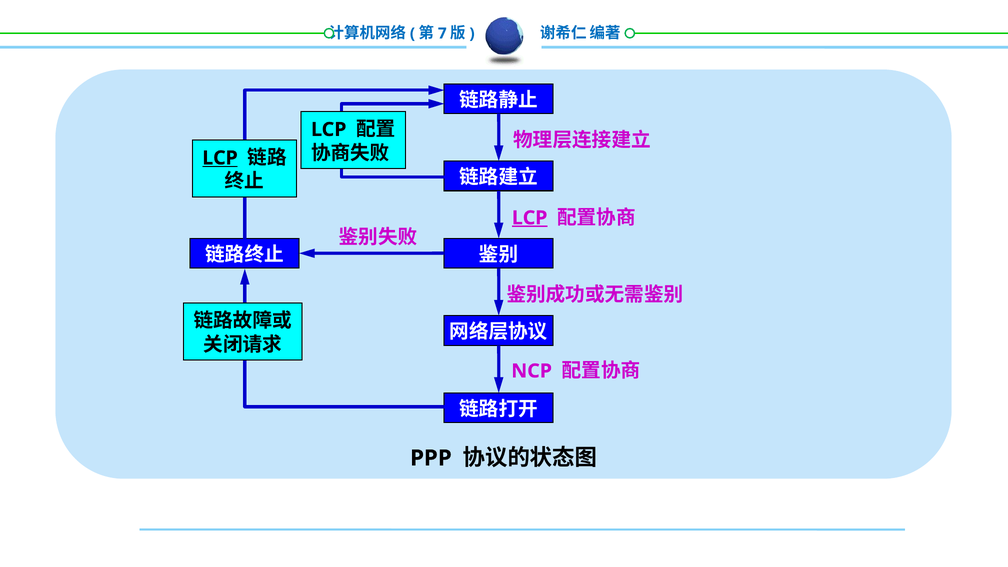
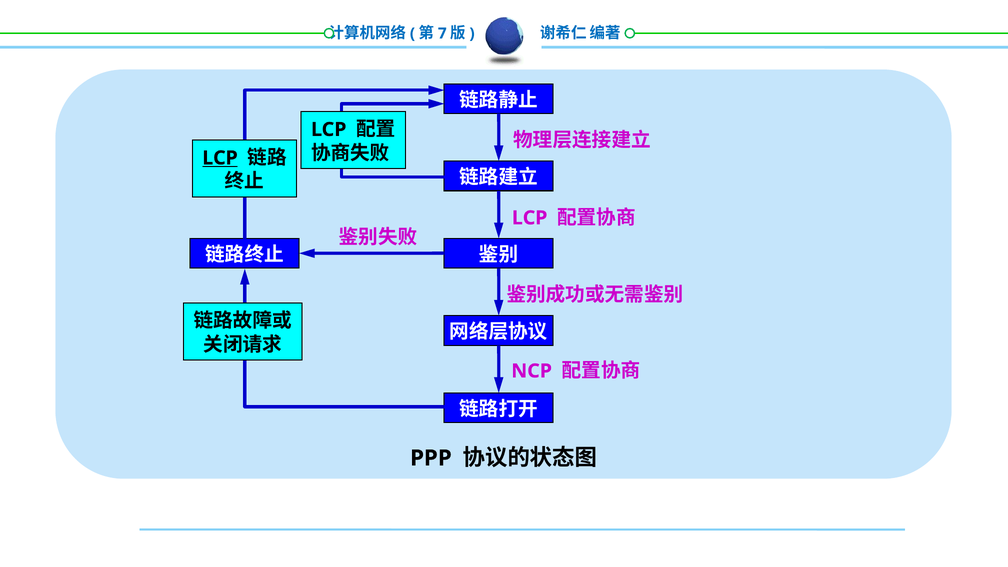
LCP underline: present -> none (530, 218)
